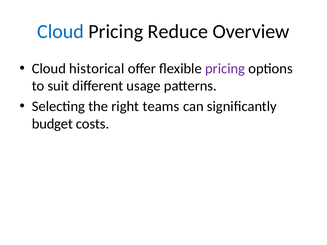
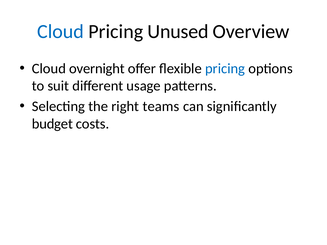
Reduce: Reduce -> Unused (178, 32)
historical: historical -> overnight (97, 69)
pricing colour: purple -> blue (225, 69)
